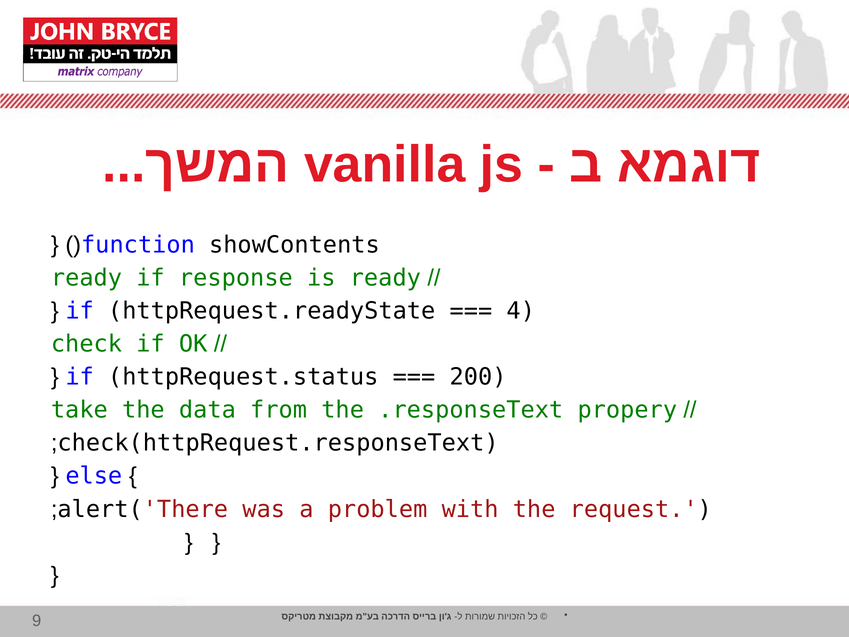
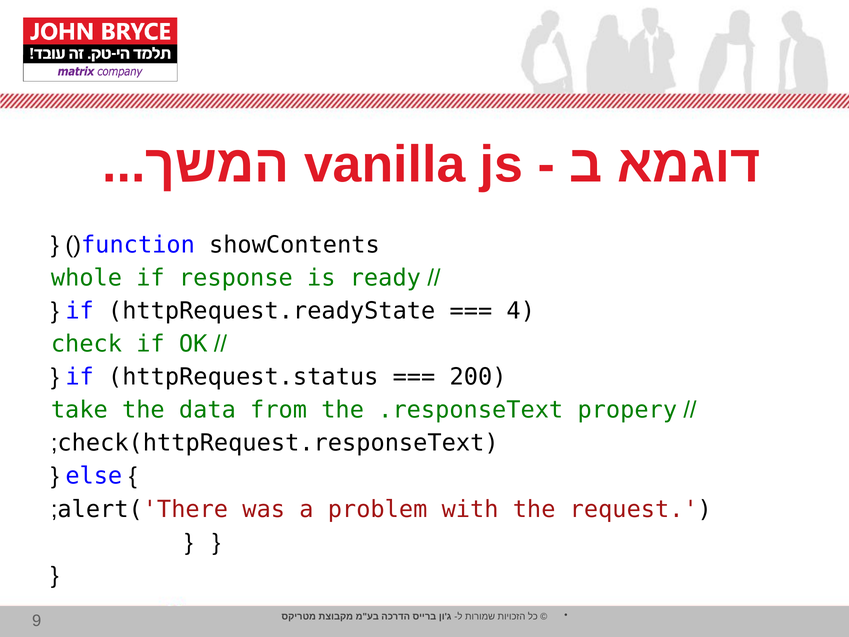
ready: ready -> whole (86, 278)
